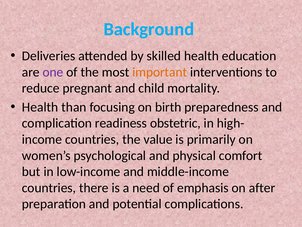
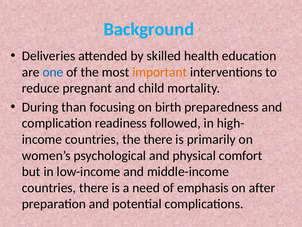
one colour: purple -> blue (53, 72)
Health: Health -> During (40, 107)
obstetric: obstetric -> followed (175, 123)
the value: value -> there (158, 139)
